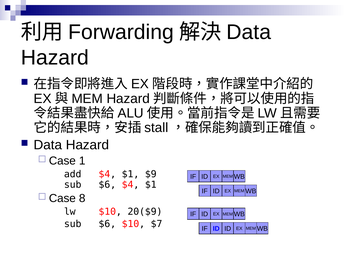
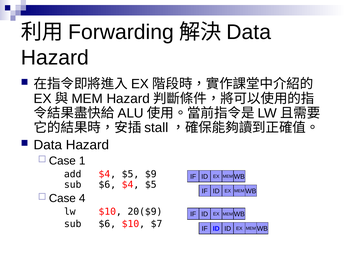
add $4 $1: $1 -> $5 (130, 174)
$6 $4 $1: $1 -> $5 (151, 184)
8: 8 -> 4 (82, 198)
